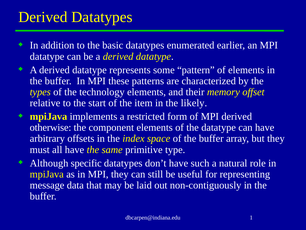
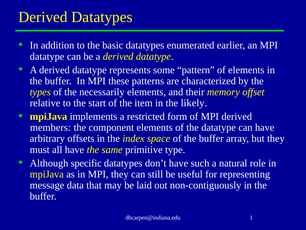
technology: technology -> necessarily (102, 92)
otherwise: otherwise -> members (50, 127)
